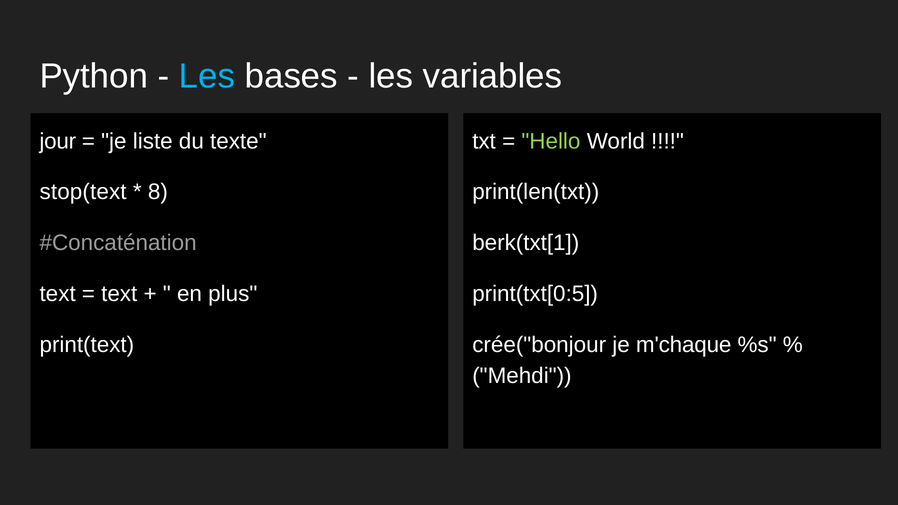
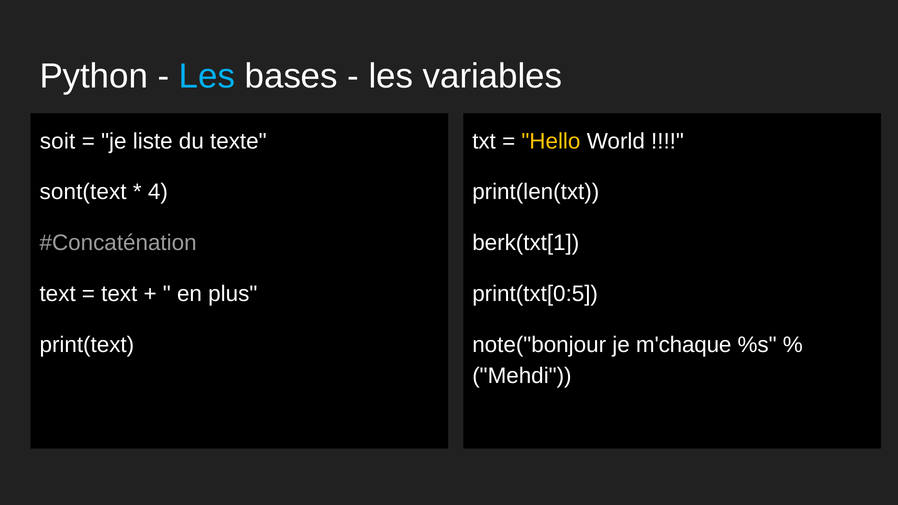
jour: jour -> soit (58, 141)
Hello colour: light green -> yellow (551, 141)
stop(text: stop(text -> sont(text (83, 192)
8: 8 -> 4 (158, 192)
crée("bonjour: crée("bonjour -> note("bonjour (539, 345)
